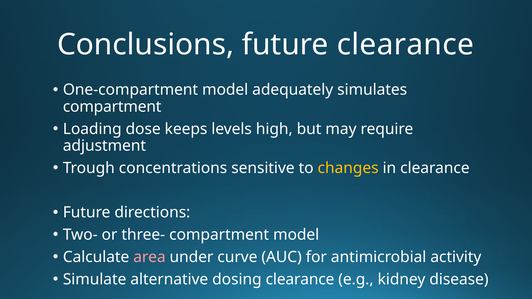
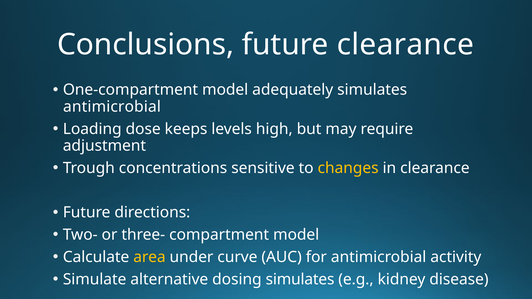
compartment: compartment -> antimicrobial (112, 107)
area colour: pink -> yellow (149, 257)
dosing clearance: clearance -> simulates (300, 280)
